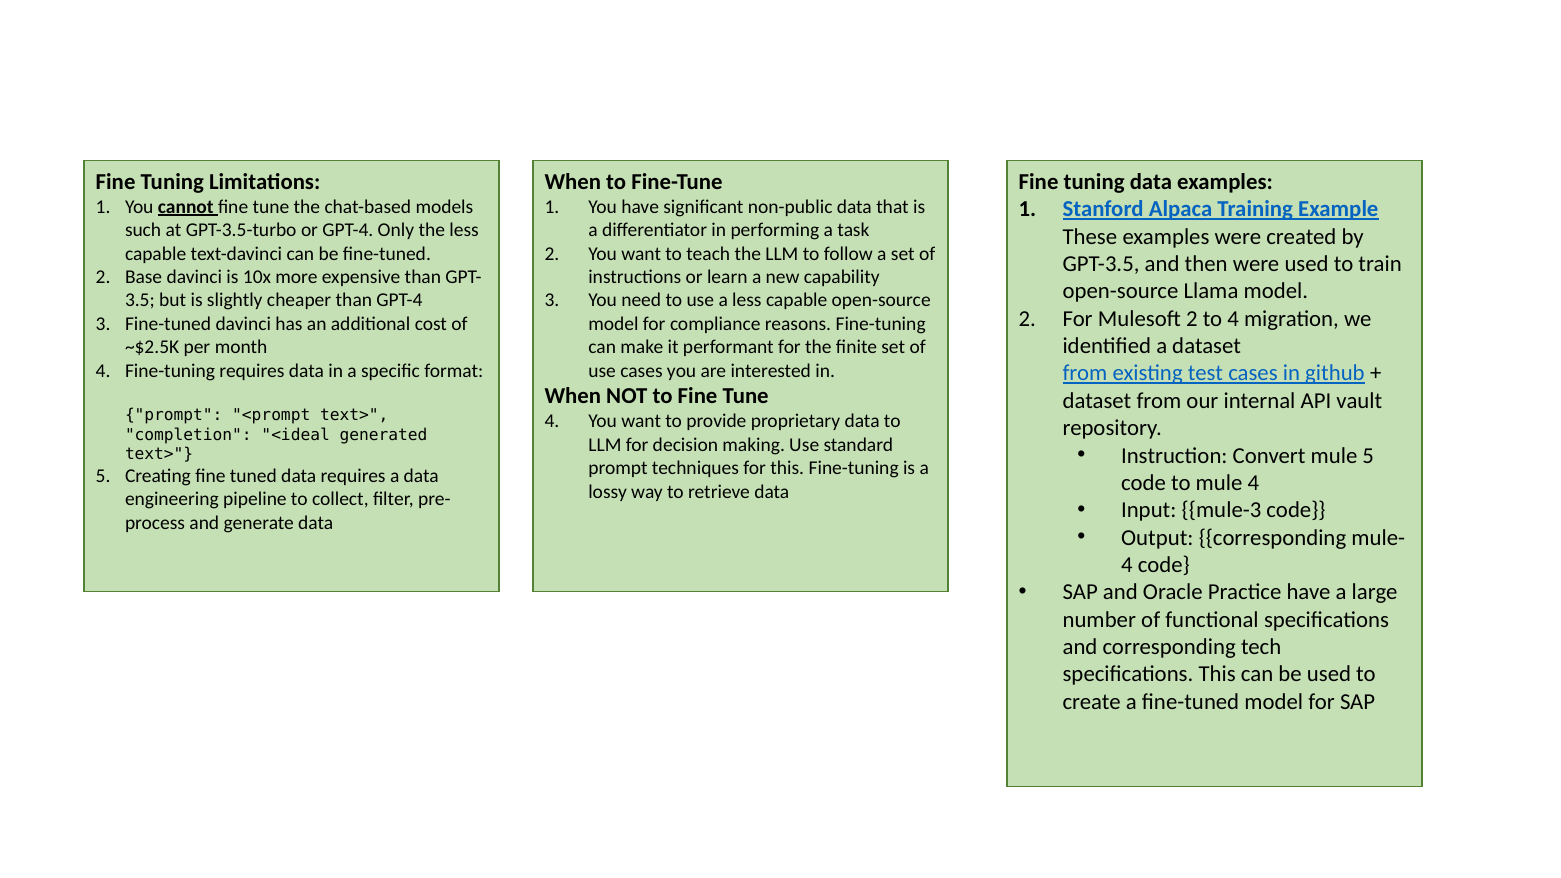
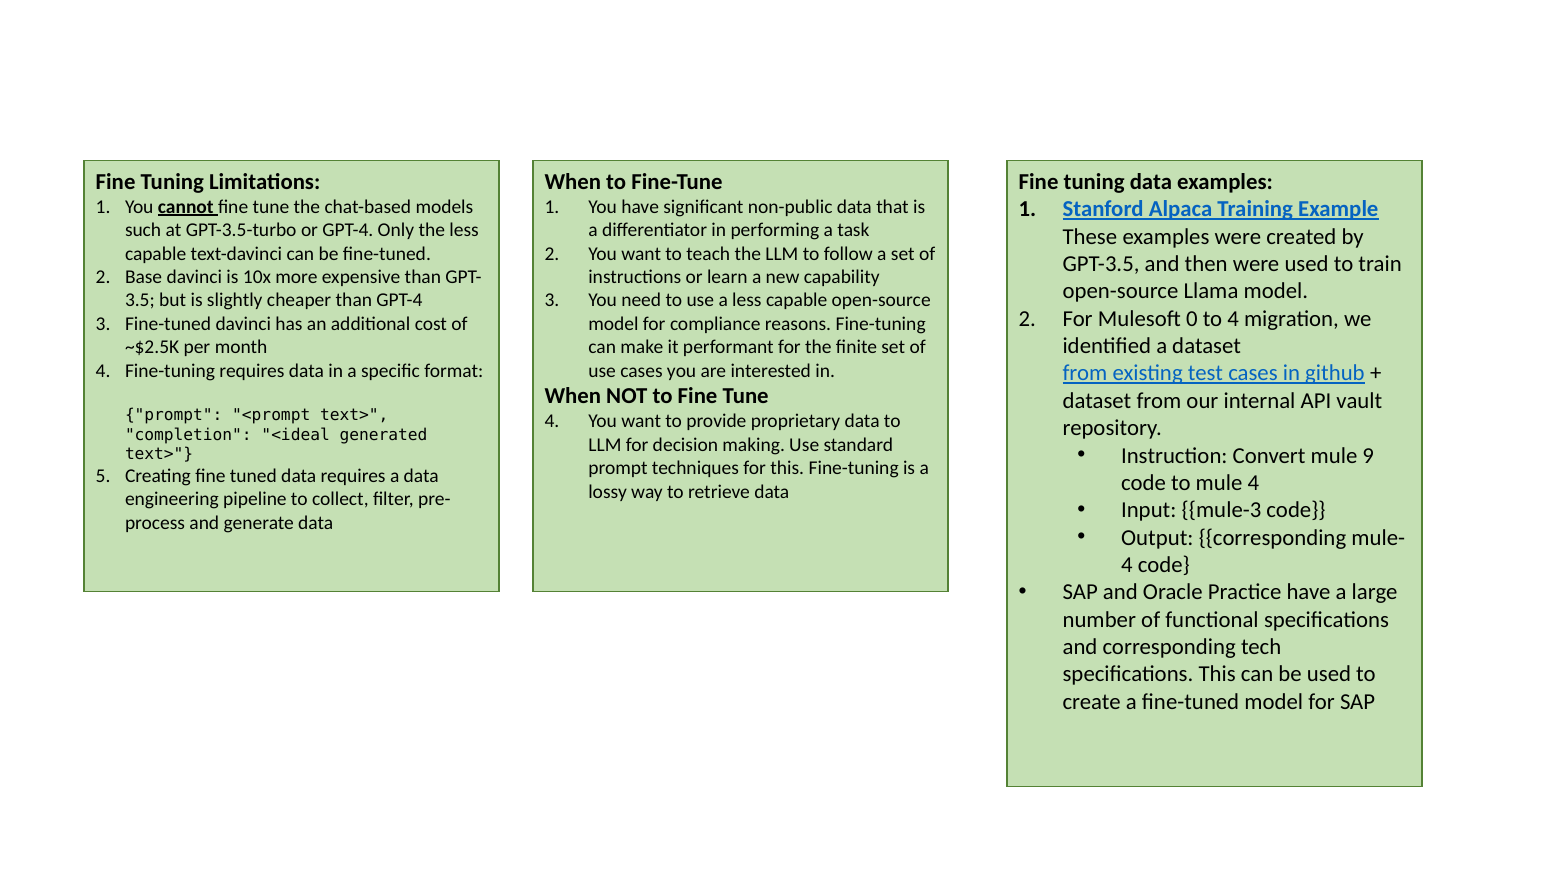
Mulesoft 2: 2 -> 0 (1192, 319)
mule 5: 5 -> 9 (1368, 456)
